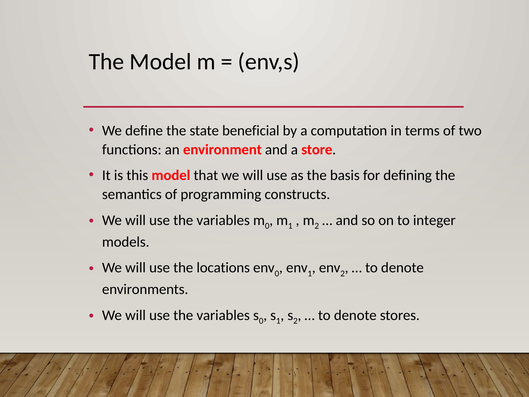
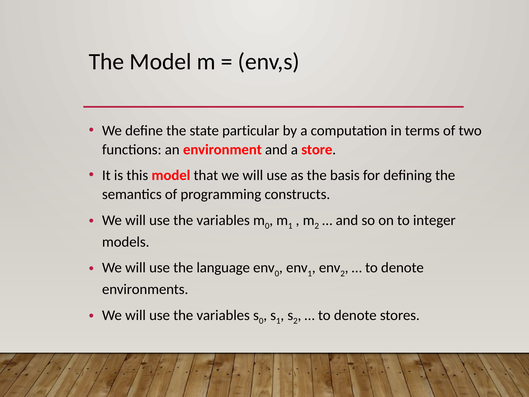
beneficial: beneficial -> particular (251, 131)
locations: locations -> language (223, 268)
